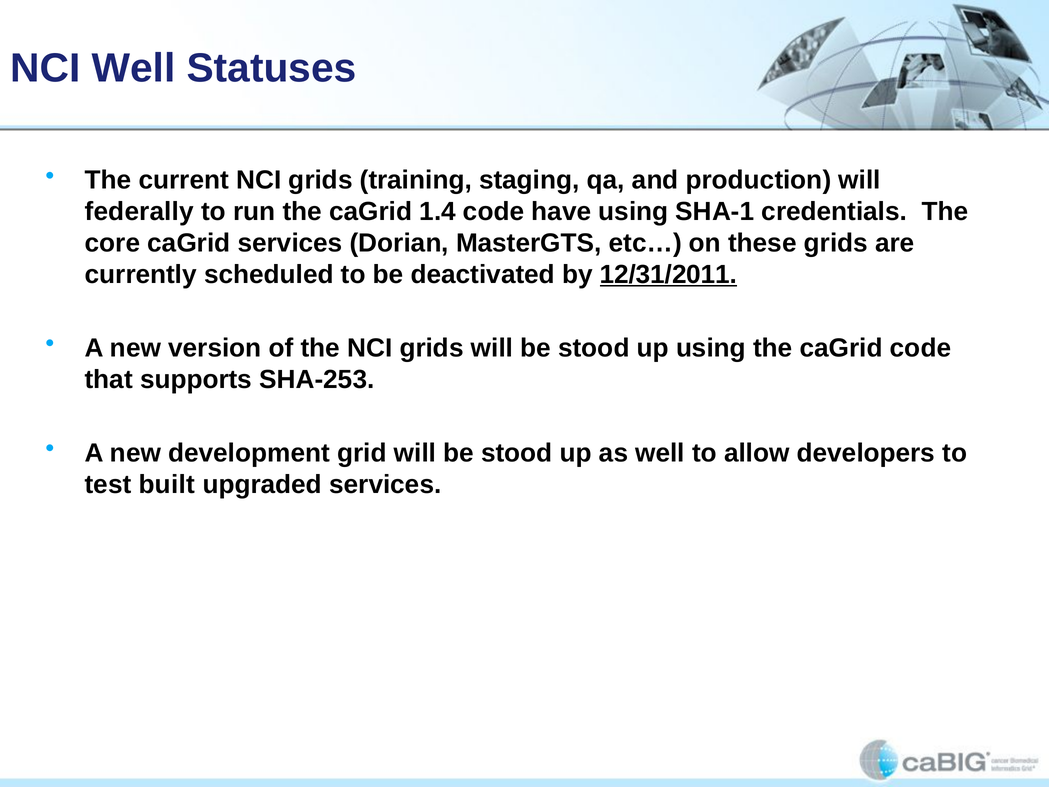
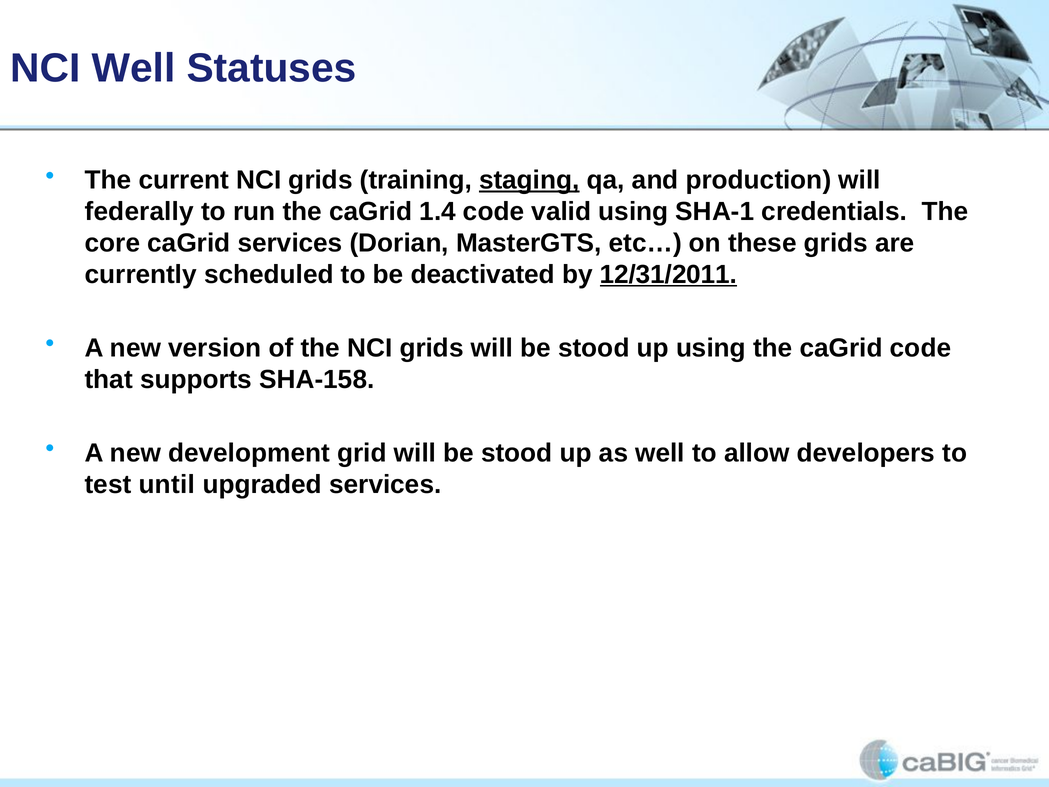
staging underline: none -> present (529, 180)
have: have -> valid (561, 212)
SHA-253: SHA-253 -> SHA-158 (317, 379)
built: built -> until (167, 484)
